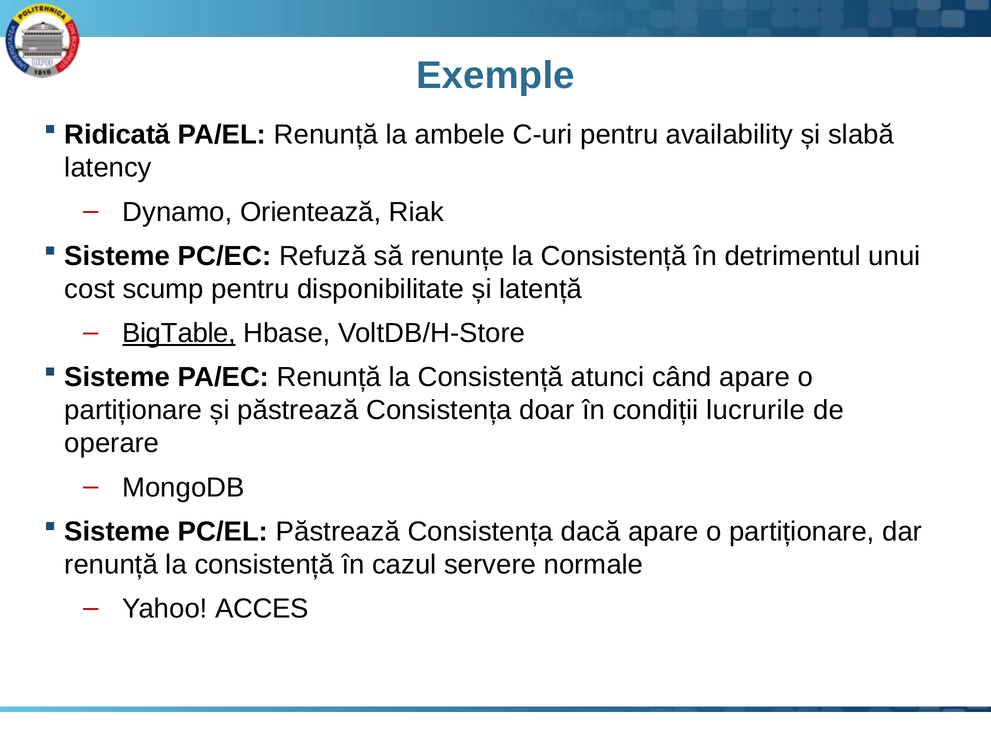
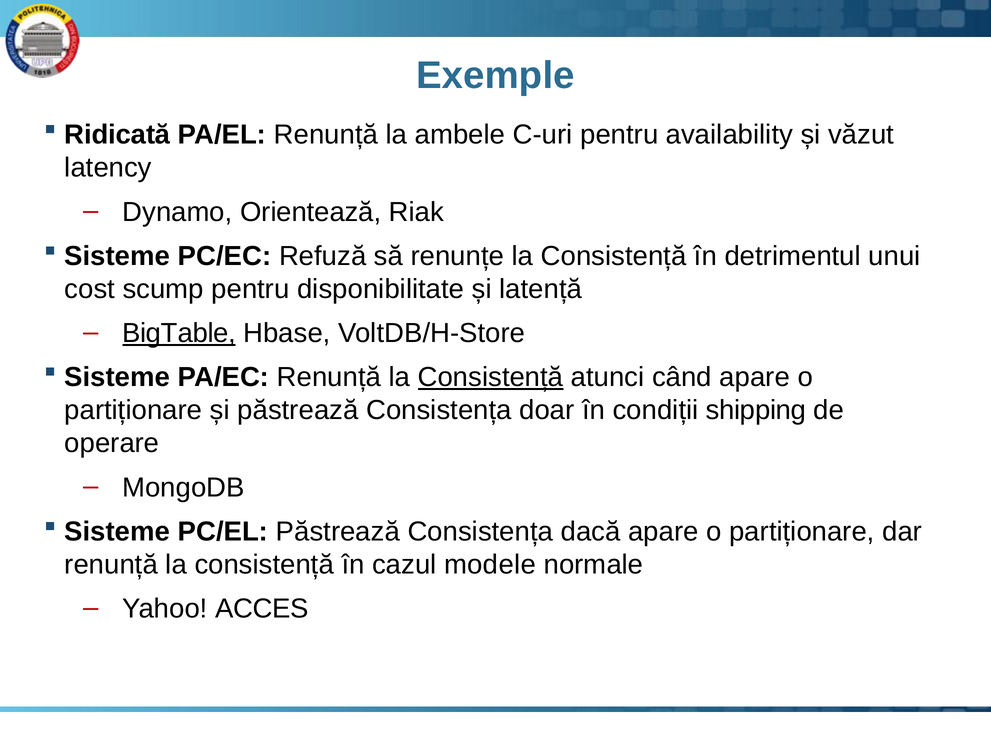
slabă: slabă -> văzut (861, 135)
Consistență underline: none -> present (491, 377)
lucrurile: lucrurile -> shipping (756, 410)
servere: servere -> modele (490, 565)
